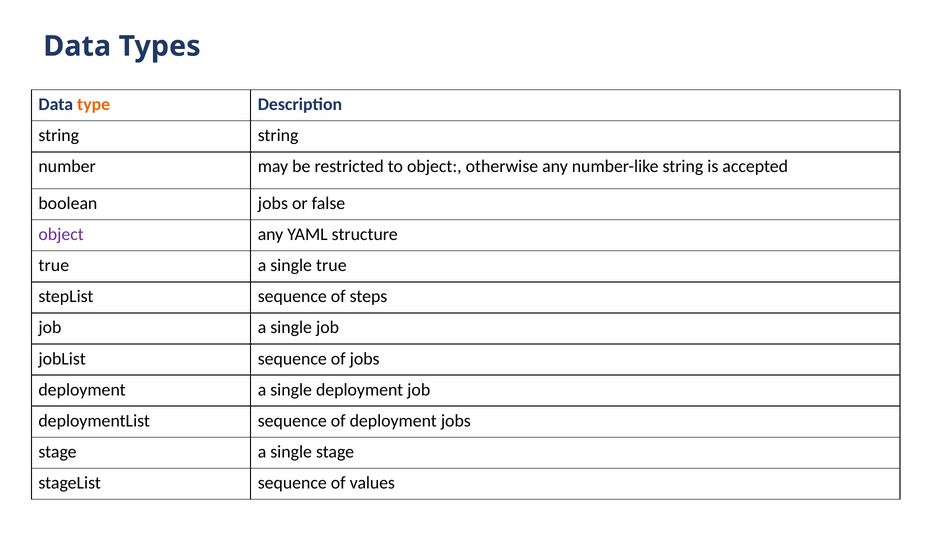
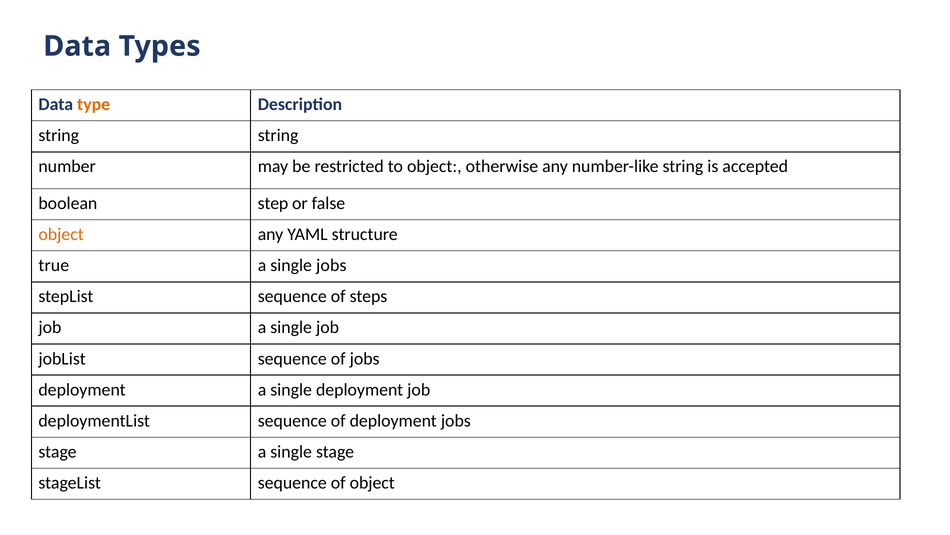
boolean jobs: jobs -> step (273, 203)
object colour: purple -> orange (61, 234)
single true: true -> jobs (331, 265)
of values: values -> object (372, 482)
